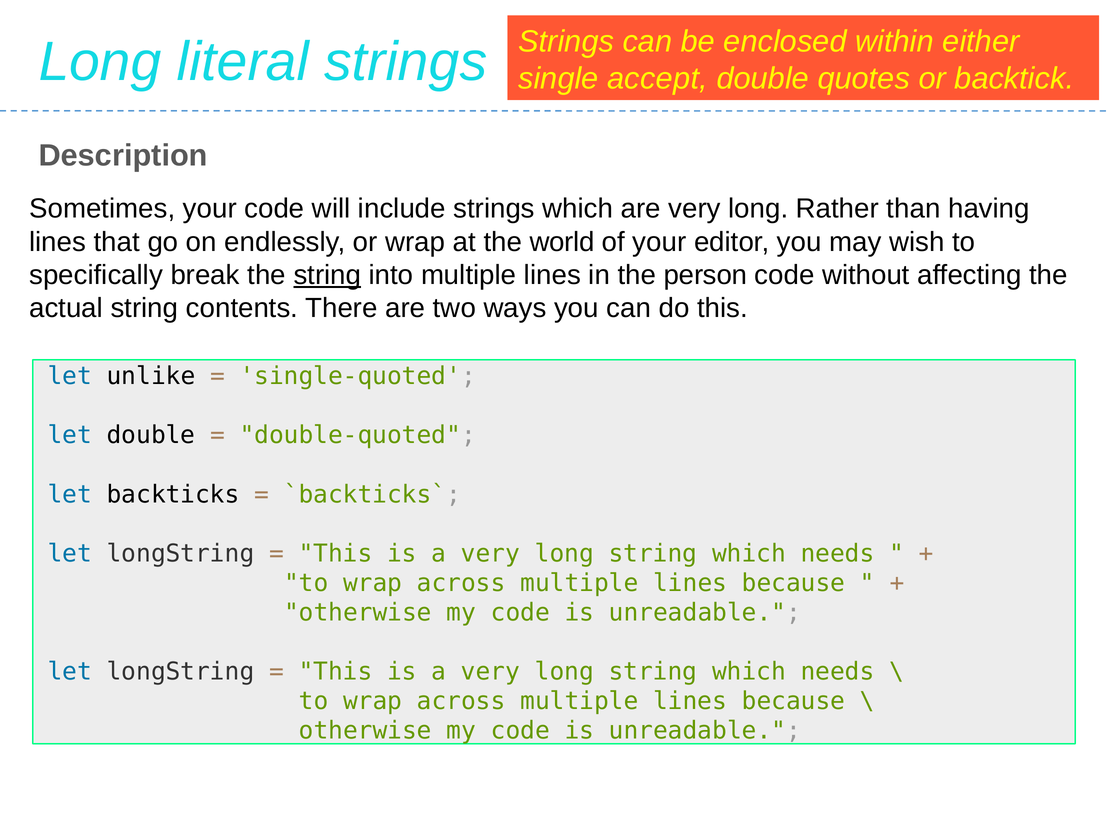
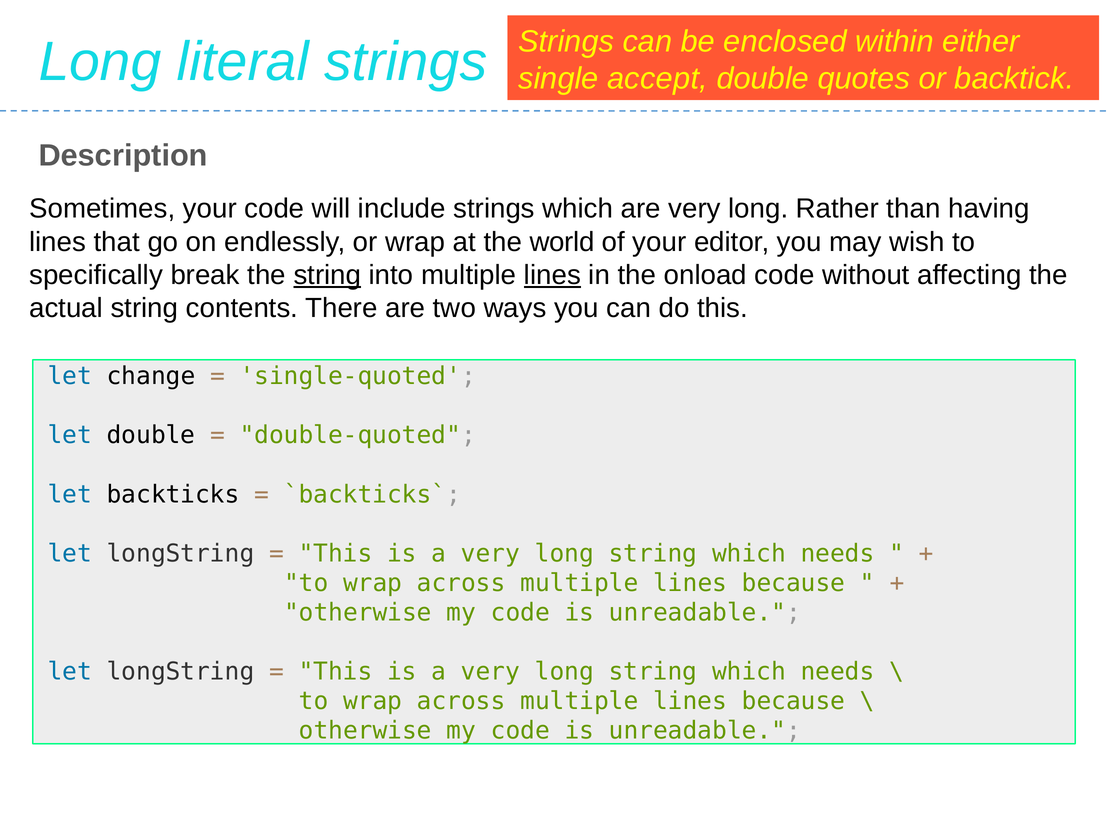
lines underline: none -> present (552, 275)
person: person -> onload (705, 275)
unlike: unlike -> change (151, 376)
